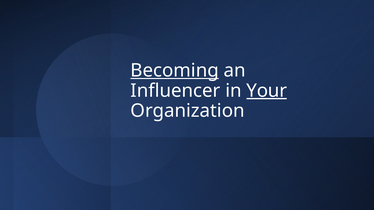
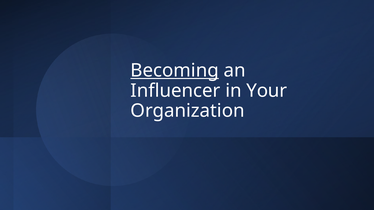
Your underline: present -> none (267, 91)
